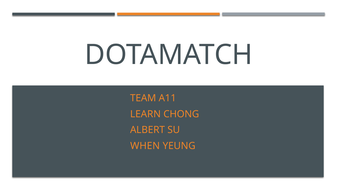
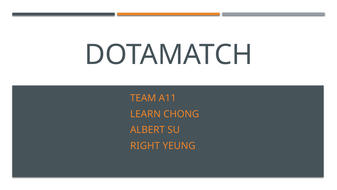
WHEN: WHEN -> RIGHT (145, 145)
